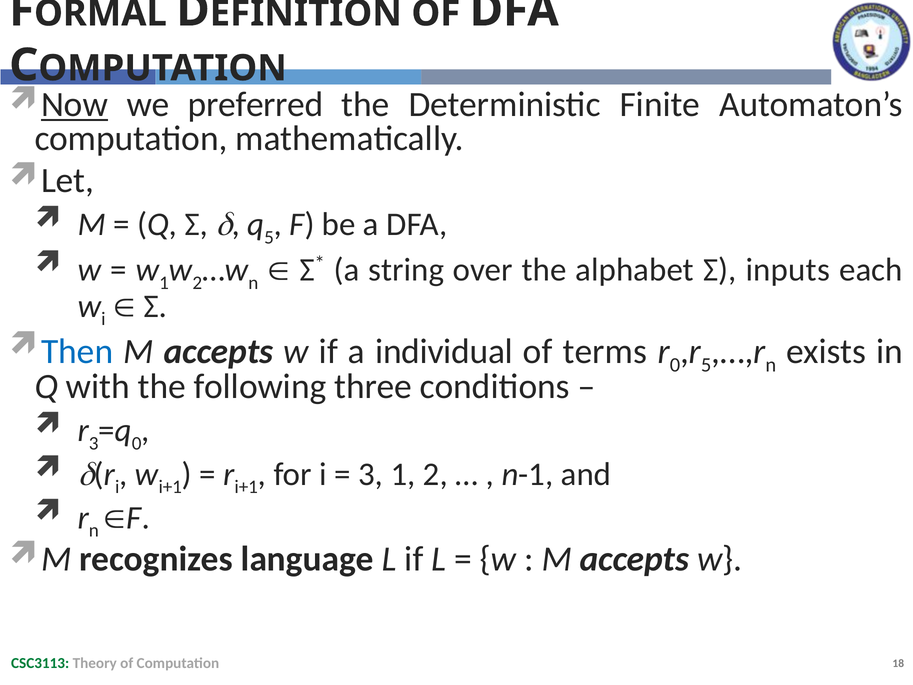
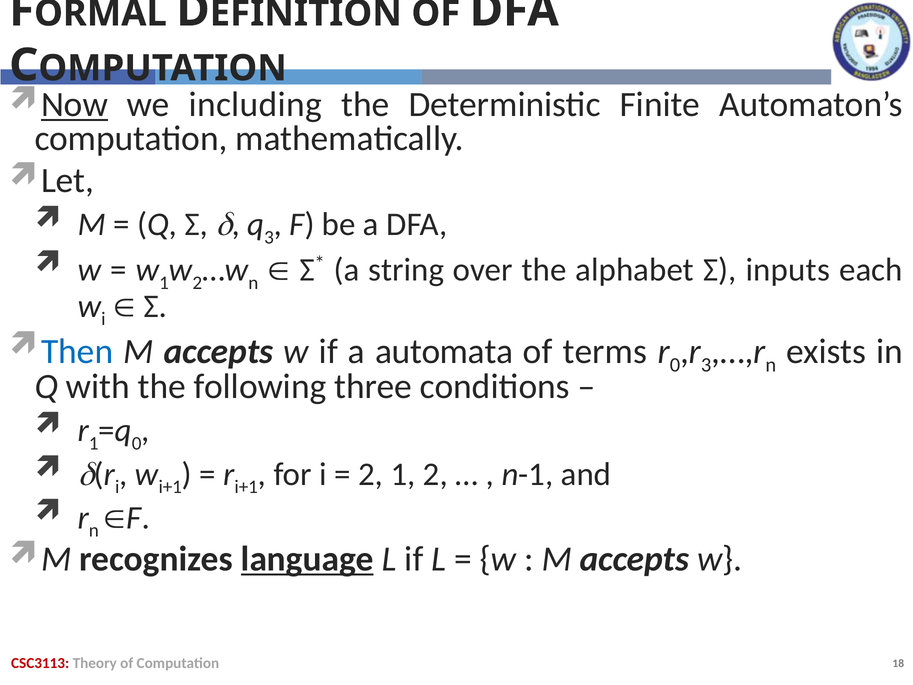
preferred: preferred -> including (255, 105)
q 5: 5 -> 3 (269, 237)
individual: individual -> automata (444, 351)
5: 5 -> 3 (706, 365)
3: 3 -> 1 (94, 443)
3: 3 -> 2 (371, 474)
language underline: none -> present (307, 559)
CSC3113 colour: green -> red (40, 663)
